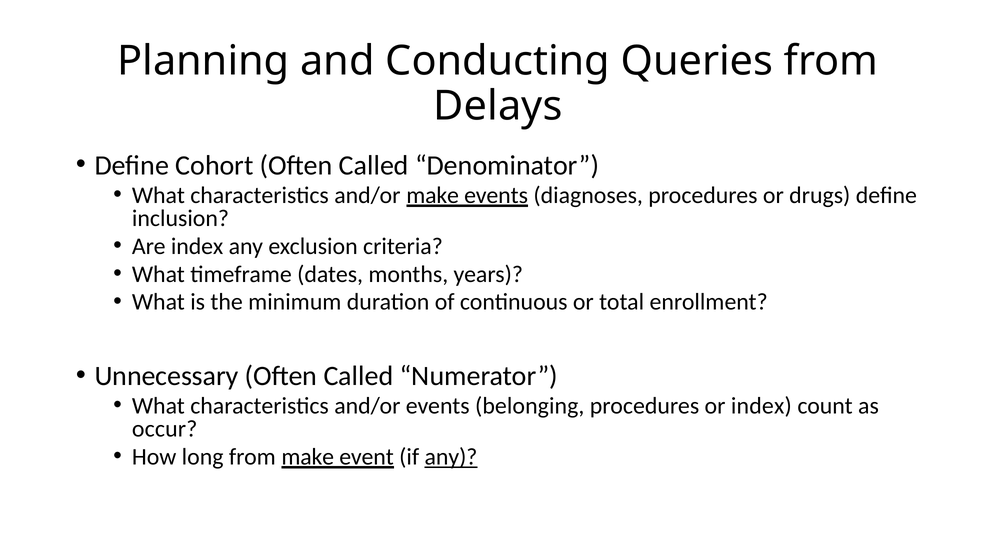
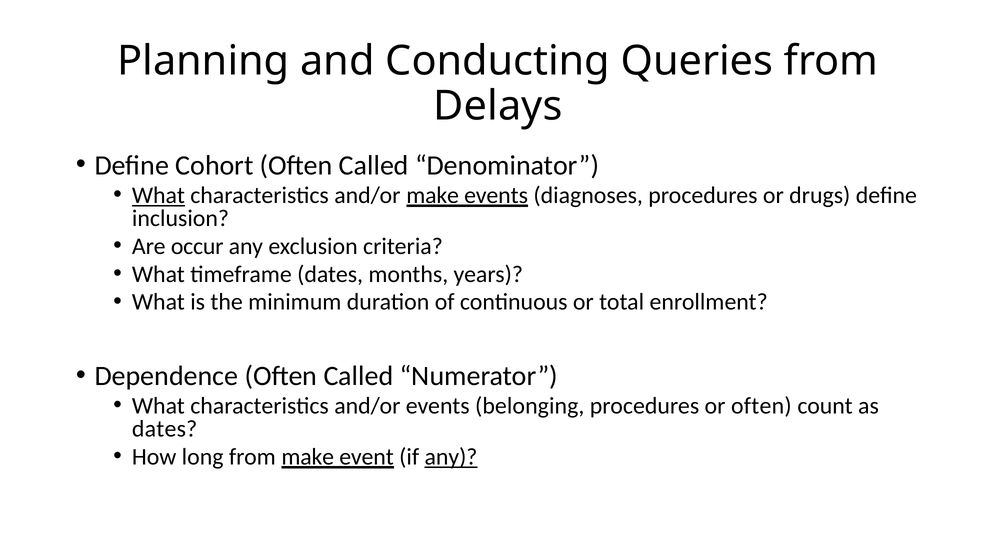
What underline: none -> present (158, 195)
Are index: index -> occur (197, 246)
Unnecessary: Unnecessary -> Dependence (166, 376)
or index: index -> often (761, 406)
occur: occur -> dates (165, 429)
